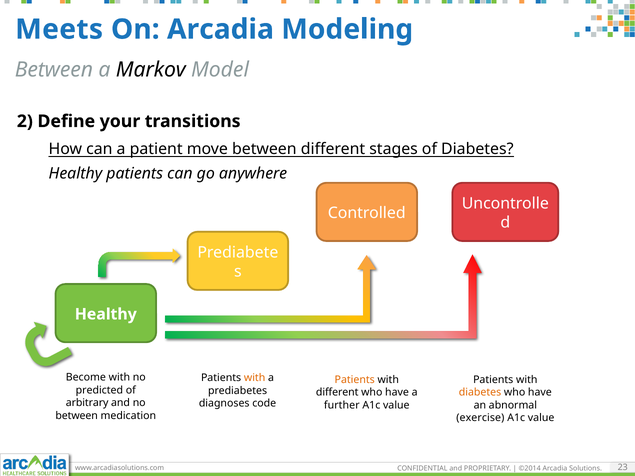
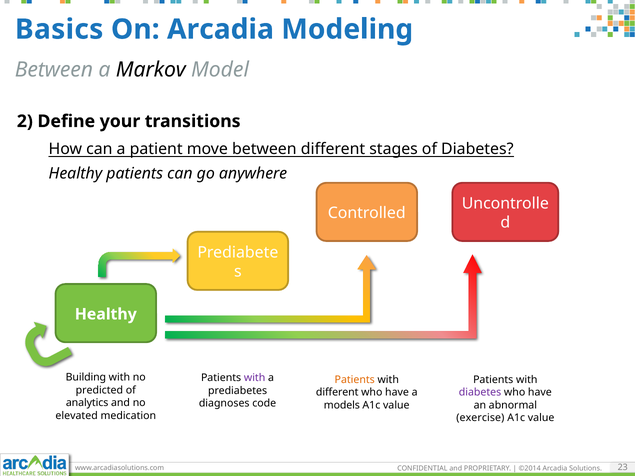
Meets: Meets -> Basics (59, 29)
Become: Become -> Building (86, 378)
with colour: orange -> purple (255, 378)
diabetes colour: orange -> purple (480, 393)
arbitrary: arbitrary -> analytics (87, 403)
further: further -> models (342, 405)
between: between -> elevated (77, 416)
